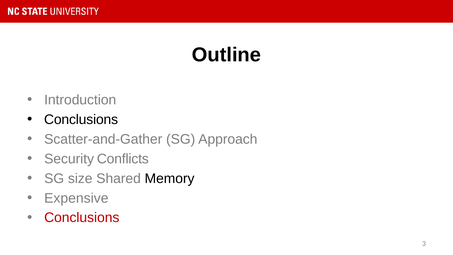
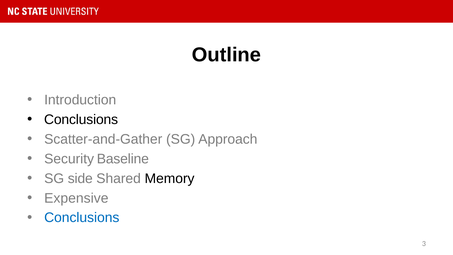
Conflicts: Conflicts -> Baseline (123, 159)
size: size -> side (80, 178)
Conclusions colour: red -> blue (82, 218)
